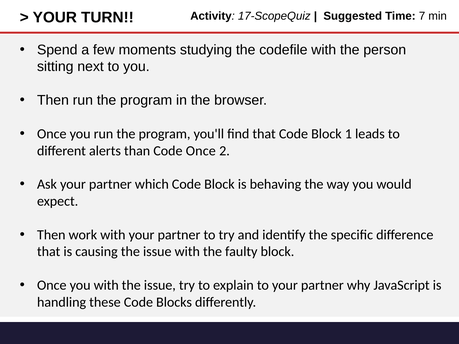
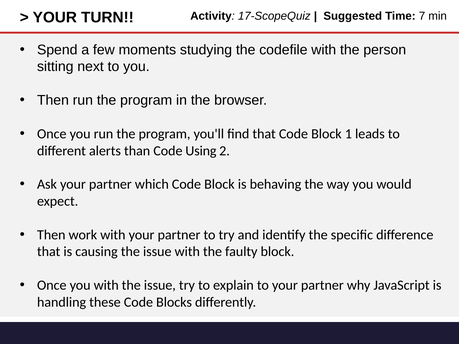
Code Once: Once -> Using (201, 151)
